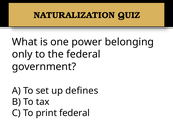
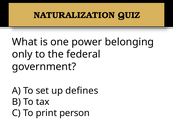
print federal: federal -> person (74, 114)
